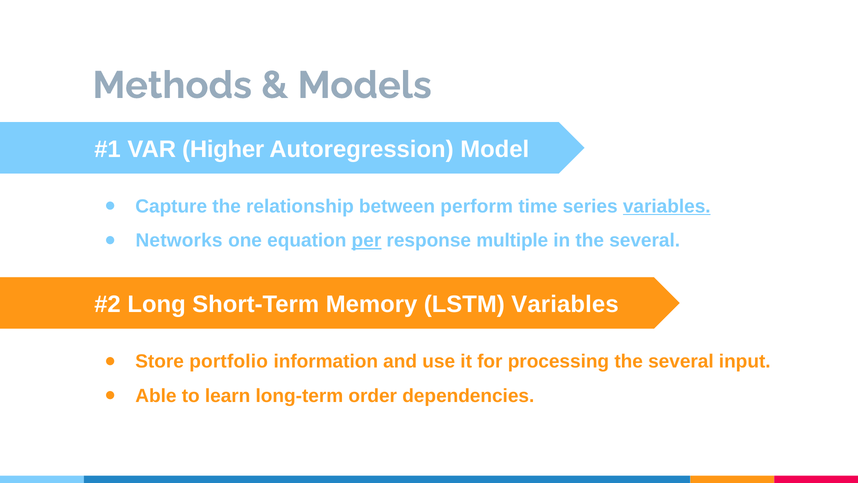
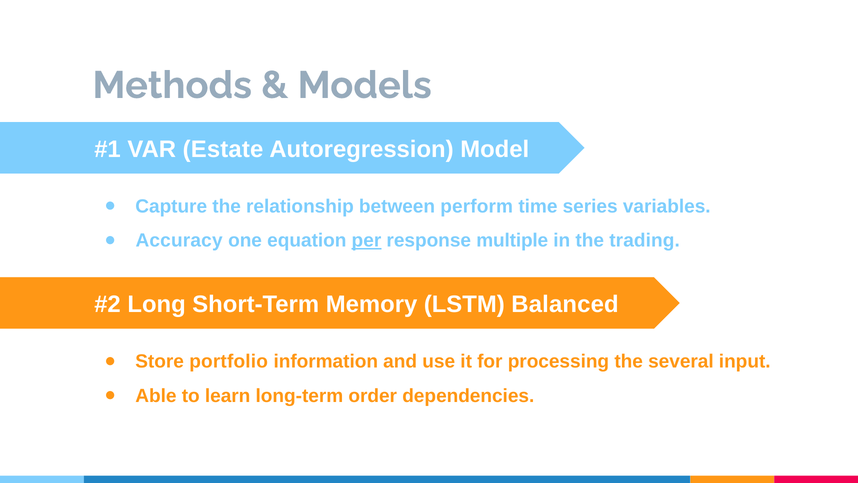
Higher: Higher -> Estate (223, 149)
variables underline: present -> none (667, 206)
Networks: Networks -> Accuracy (179, 240)
in the several: several -> trading (645, 240)
LSTM Variables: Variables -> Balanced (565, 304)
